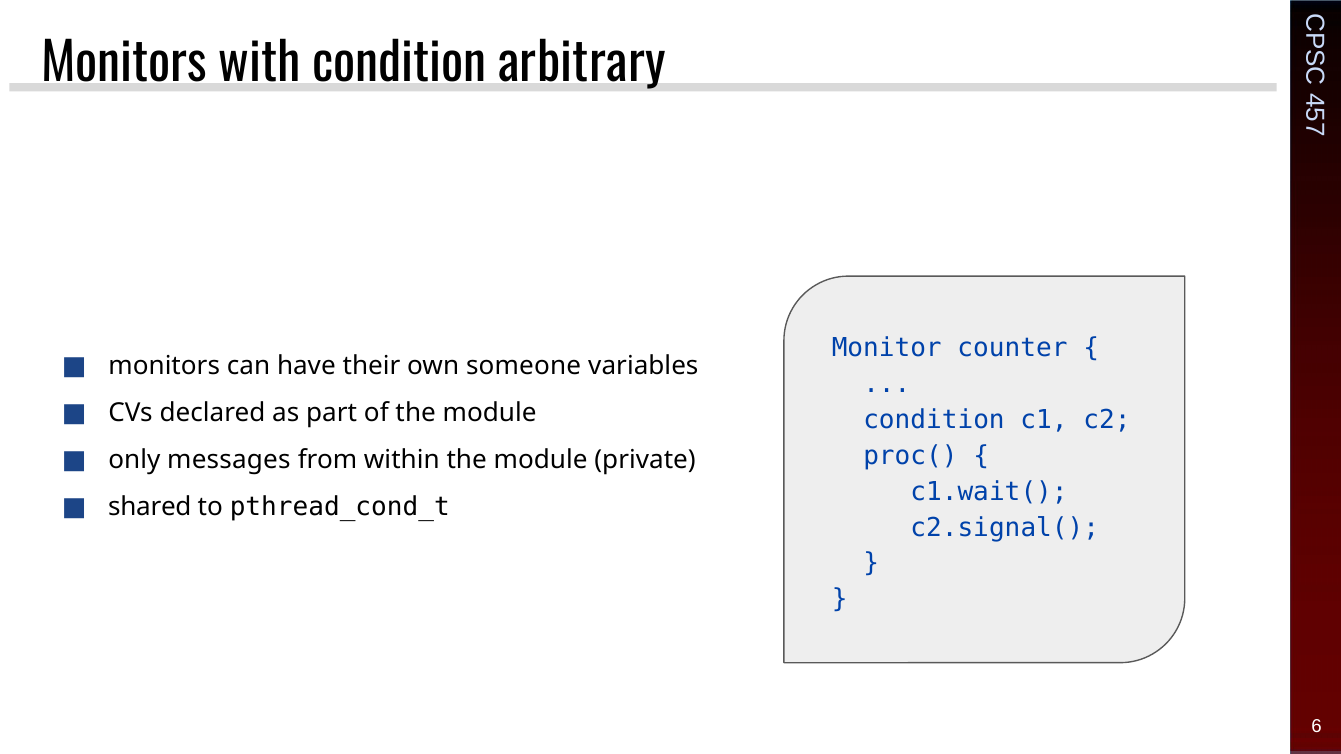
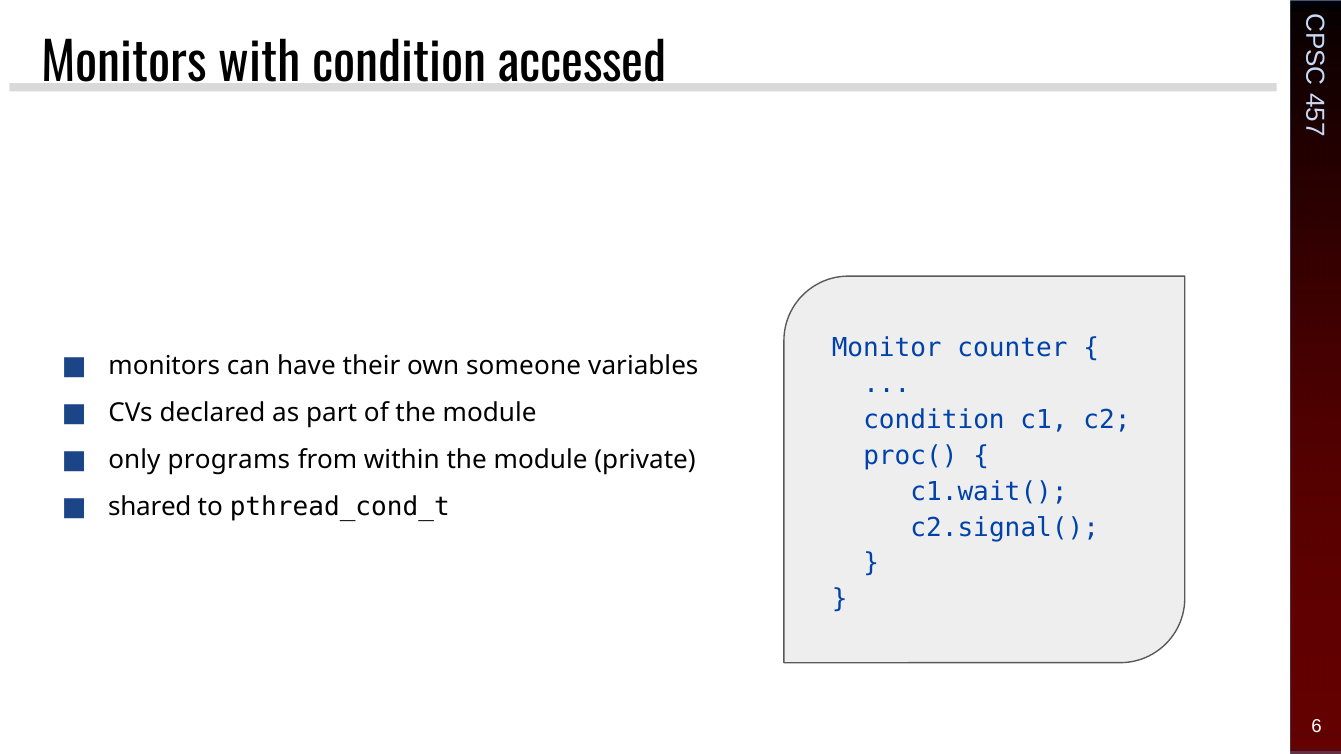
arbitrary: arbitrary -> accessed (582, 64)
messages: messages -> programs (229, 460)
